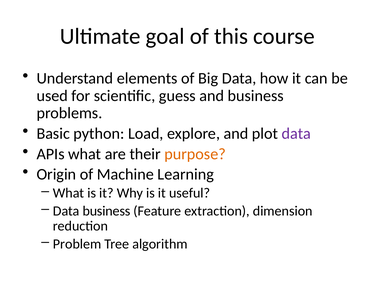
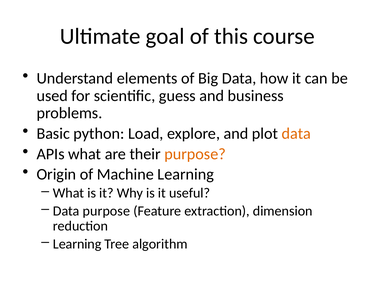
data colour: purple -> orange (296, 134)
Data business: business -> purpose (106, 211)
Problem: Problem -> Learning (77, 244)
